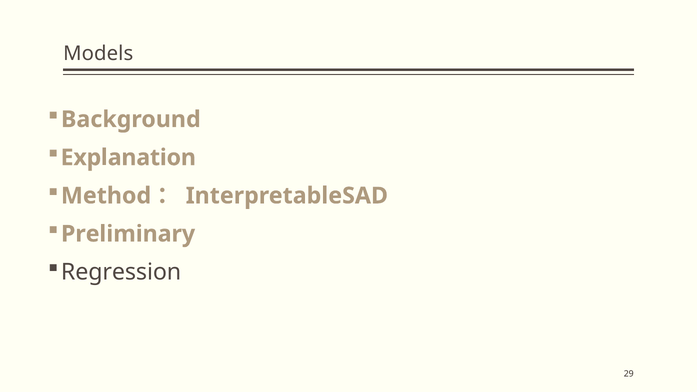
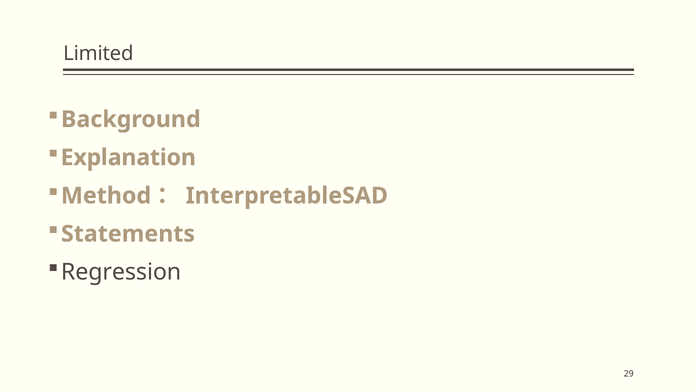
Models: Models -> Limited (98, 53)
Preliminary: Preliminary -> Statements (128, 234)
